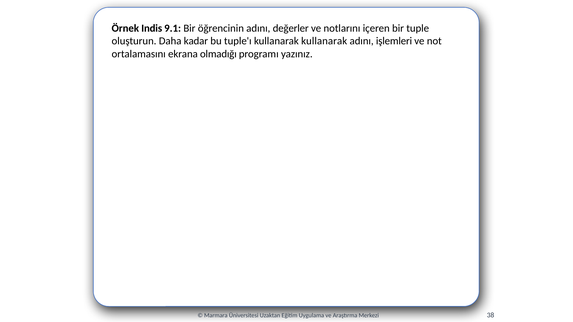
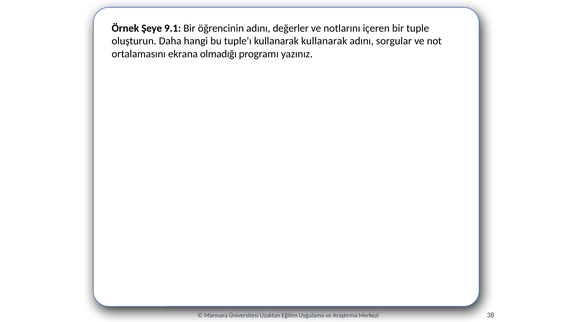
Indis: Indis -> Şeye (152, 28)
kadar: kadar -> hangi (196, 41)
işlemleri: işlemleri -> sorgular (394, 41)
